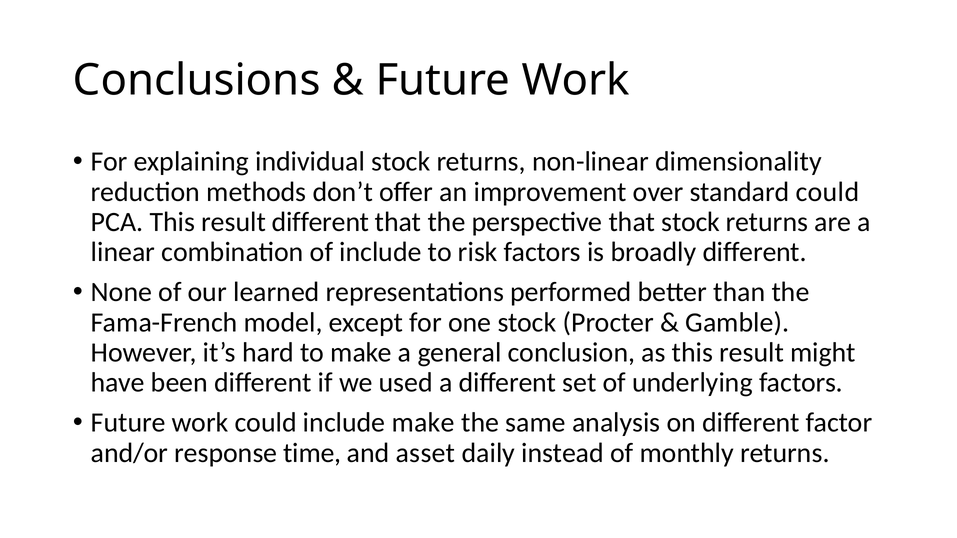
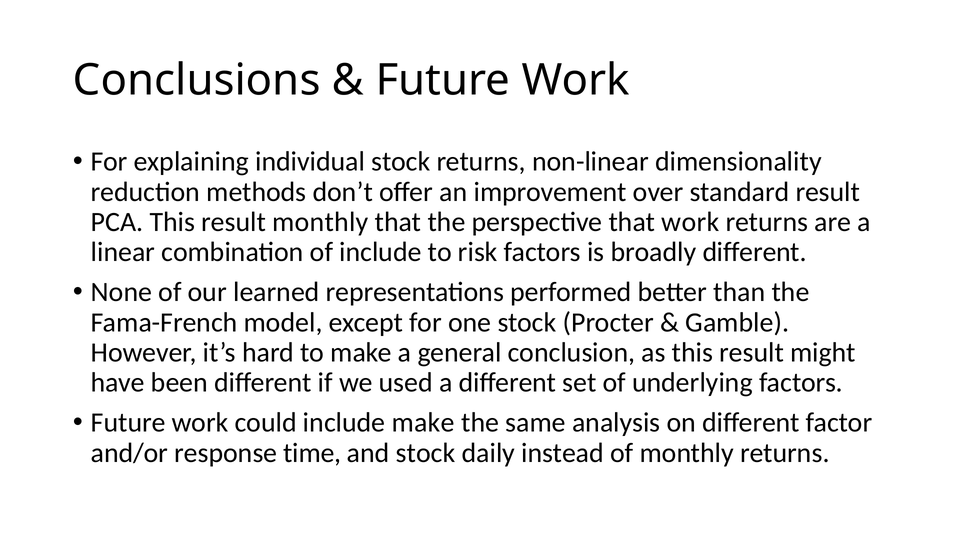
standard could: could -> result (828, 192)
result different: different -> monthly (320, 222)
that stock: stock -> work (690, 222)
and asset: asset -> stock (426, 453)
